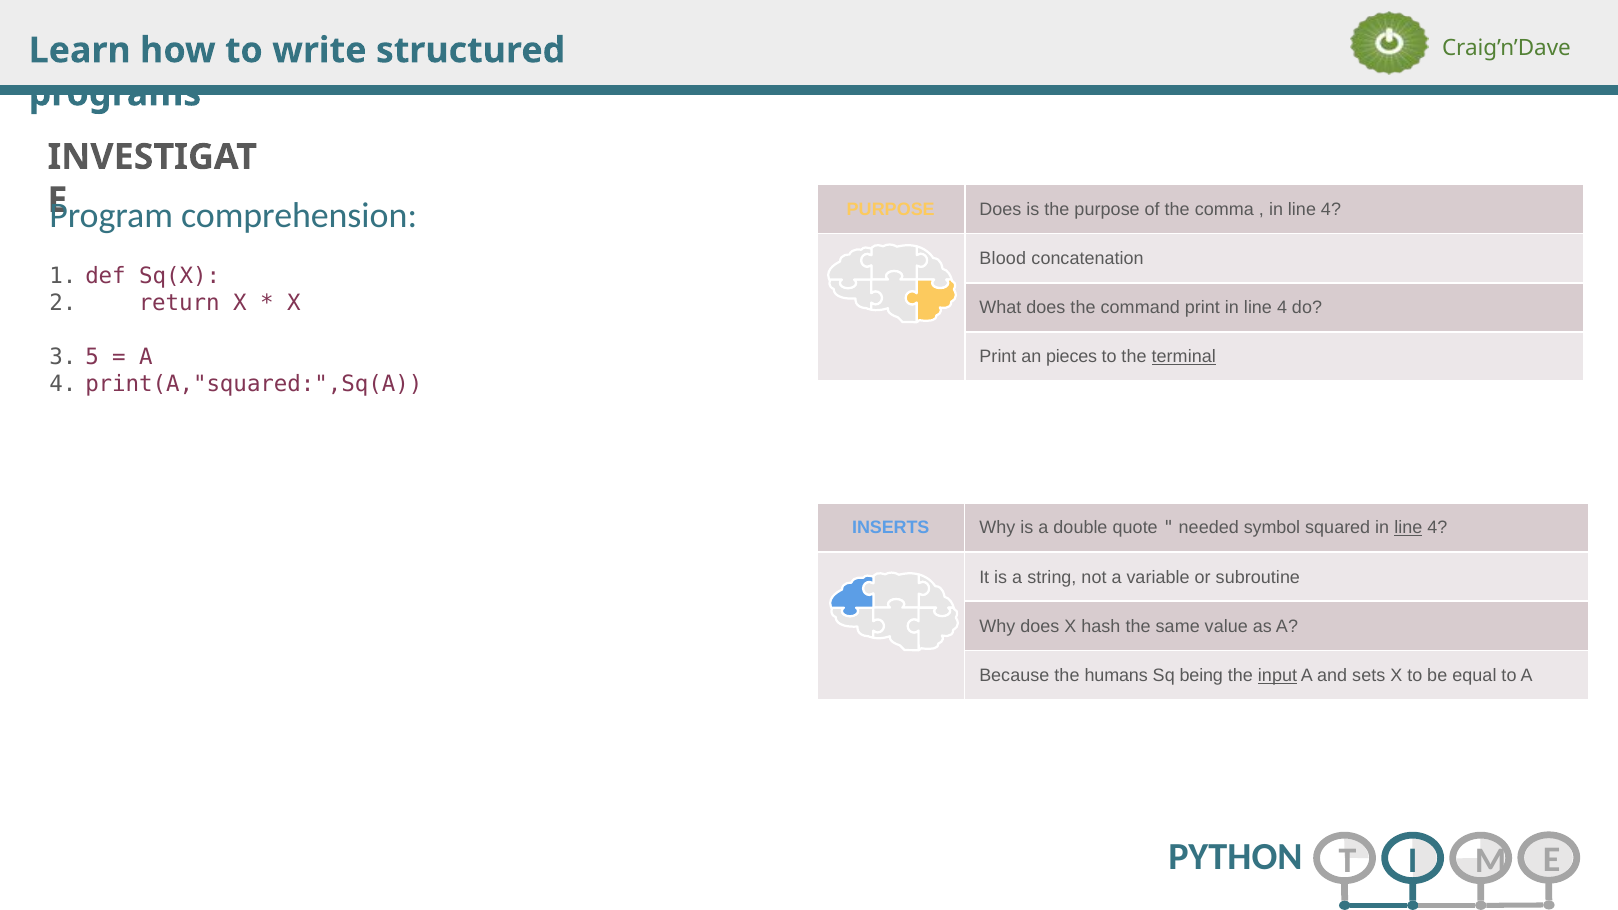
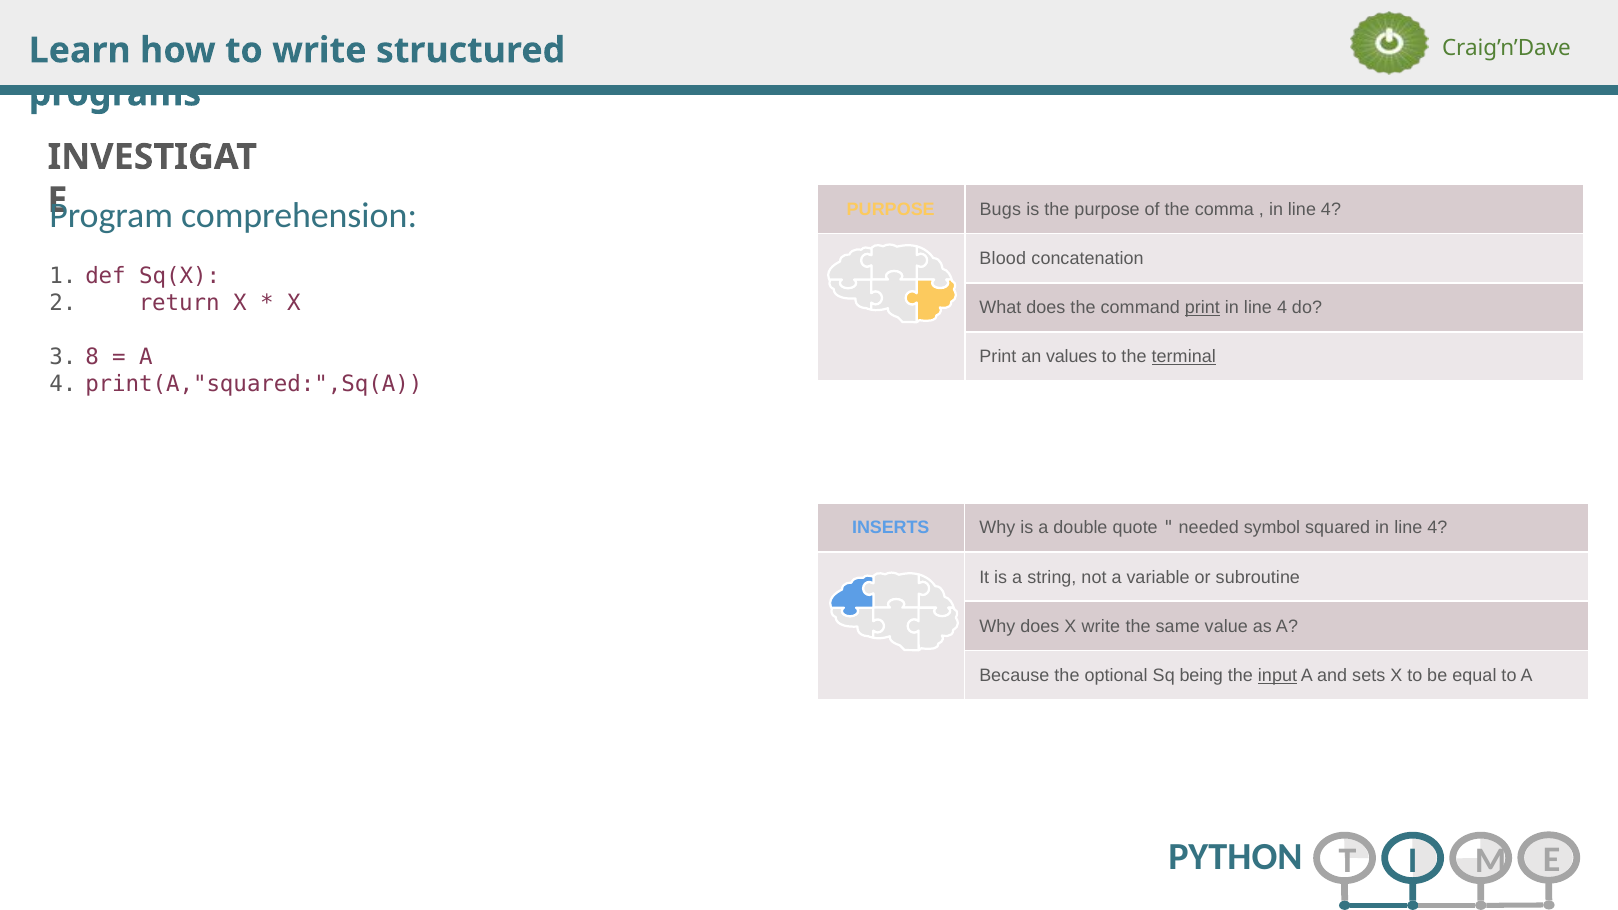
PURPOSE Does: Does -> Bugs (1000, 209)
print underline: none -> present (1202, 308)
5: 5 -> 8 (92, 358)
pieces: pieces -> values (1072, 357)
line underline: present -> none (1408, 528)
X hash: hash -> write (1101, 626)
humans: humans -> optional (1116, 676)
